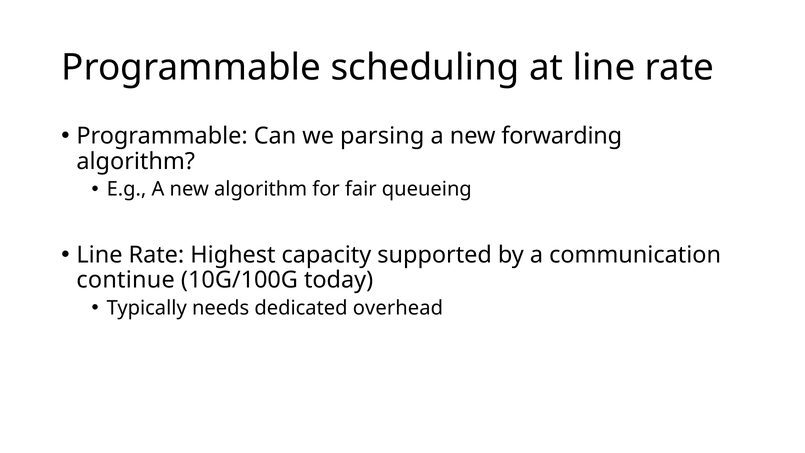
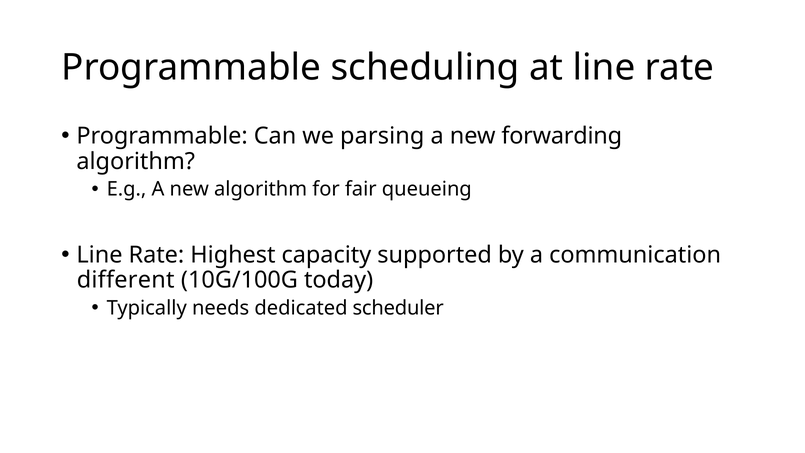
continue: continue -> different (126, 280)
overhead: overhead -> scheduler (398, 308)
